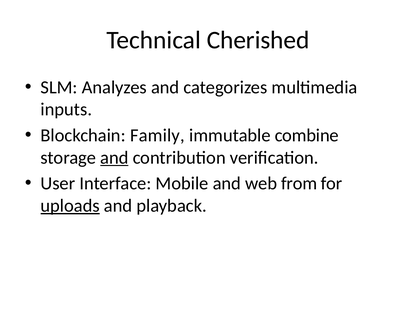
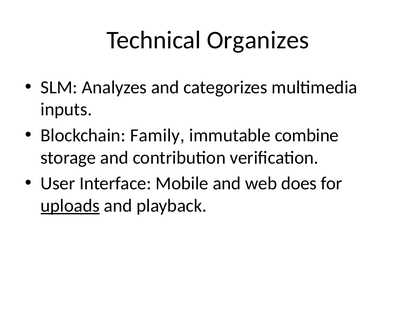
Cherished: Cherished -> Organizes (258, 40)
and underline: present -> none (114, 158)
from: from -> does (299, 184)
